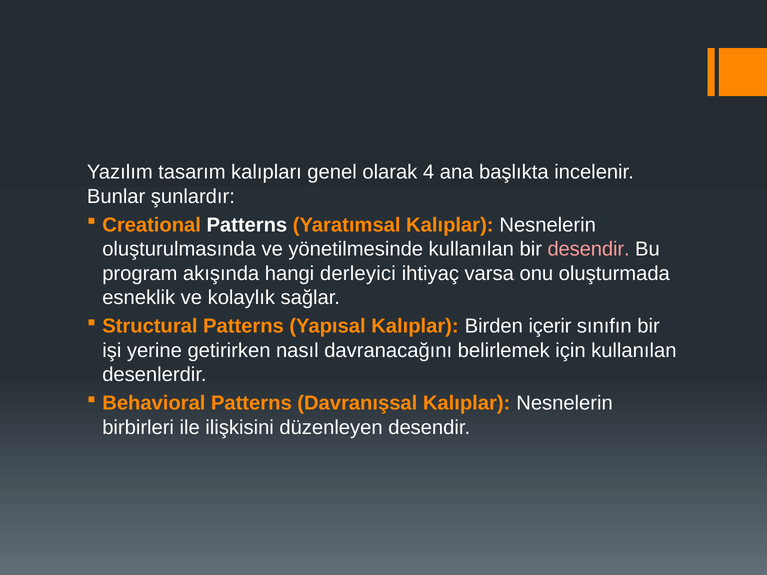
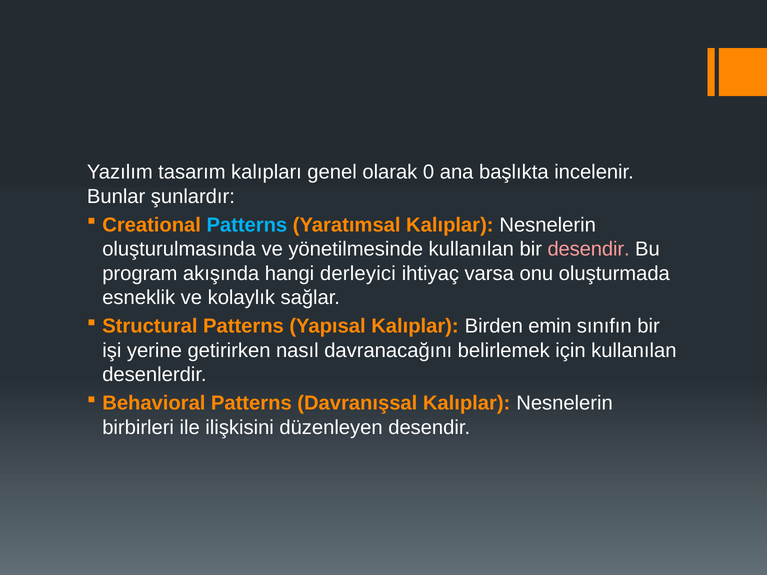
4: 4 -> 0 (429, 172)
Patterns colour: white -> light blue (247, 225)
içerir: içerir -> emin (550, 326)
